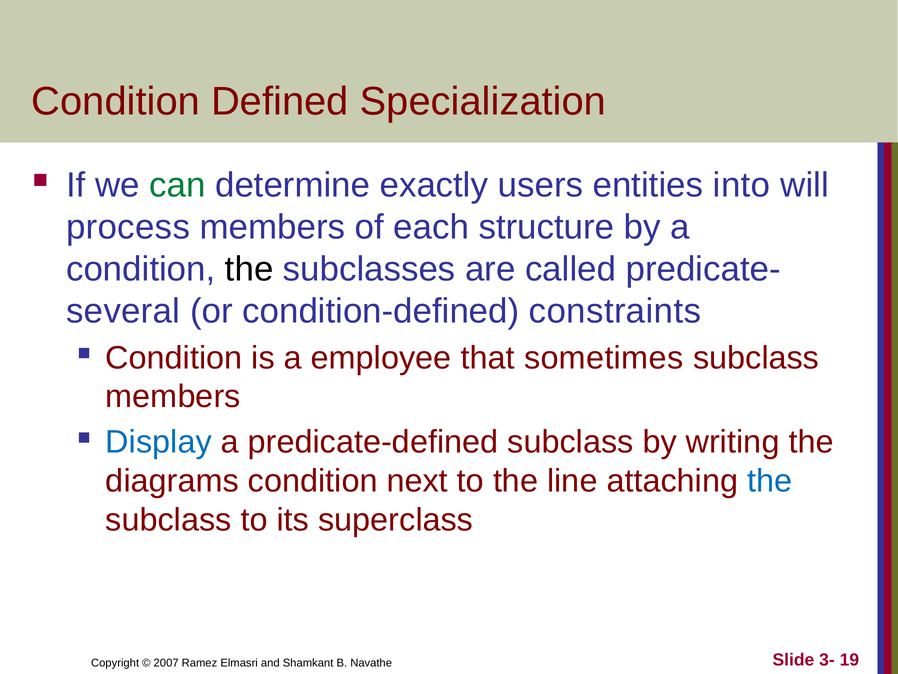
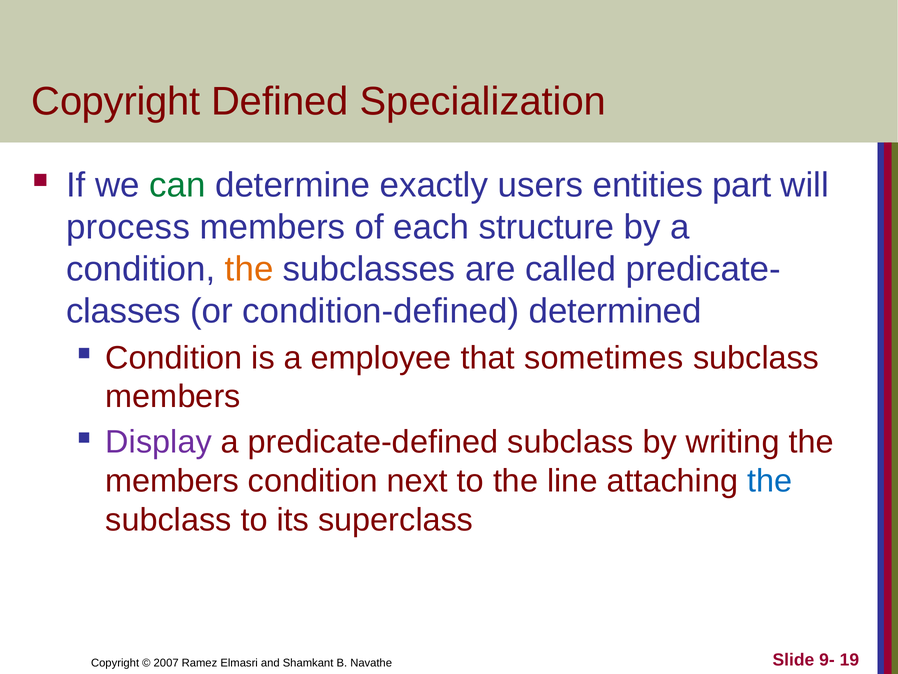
Condition: Condition -> Copyright (116, 102)
into: into -> part (742, 185)
the colour: black -> orange (249, 269)
several: several -> classes (124, 311)
constraints: constraints -> determined (615, 311)
Display colour: blue -> purple (159, 442)
diagrams: diagrams -> members (172, 481)
3-: 3- -> 9- (827, 660)
